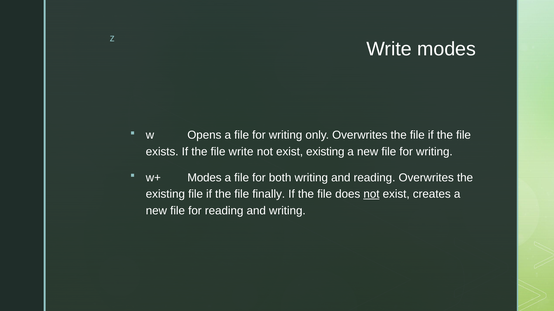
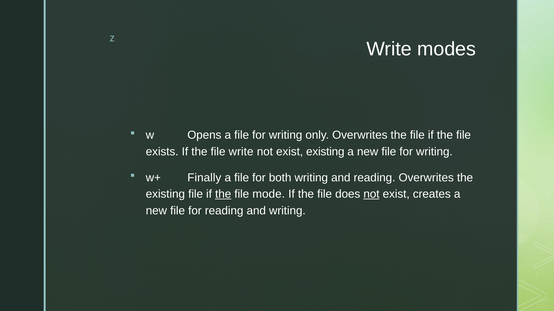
w+ Modes: Modes -> Finally (204, 178)
the underline: none -> present (223, 195)
finally: finally -> mode (269, 195)
